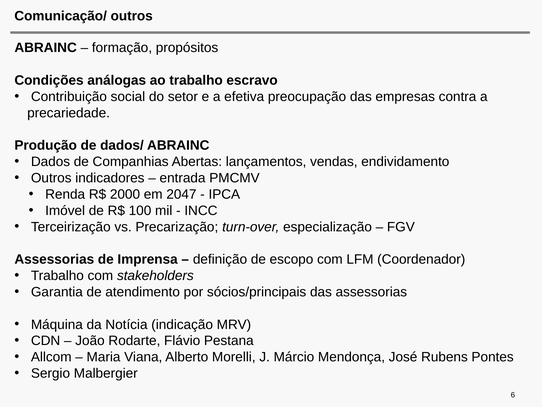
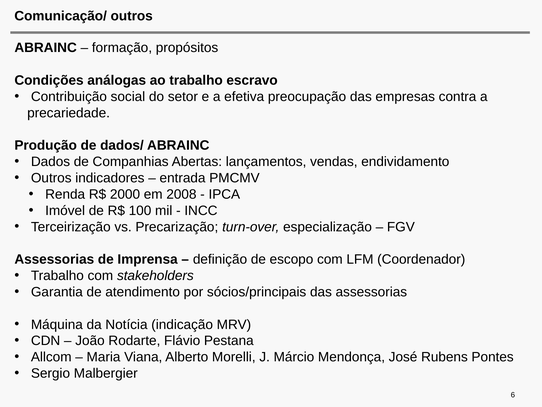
2047: 2047 -> 2008 (181, 194)
